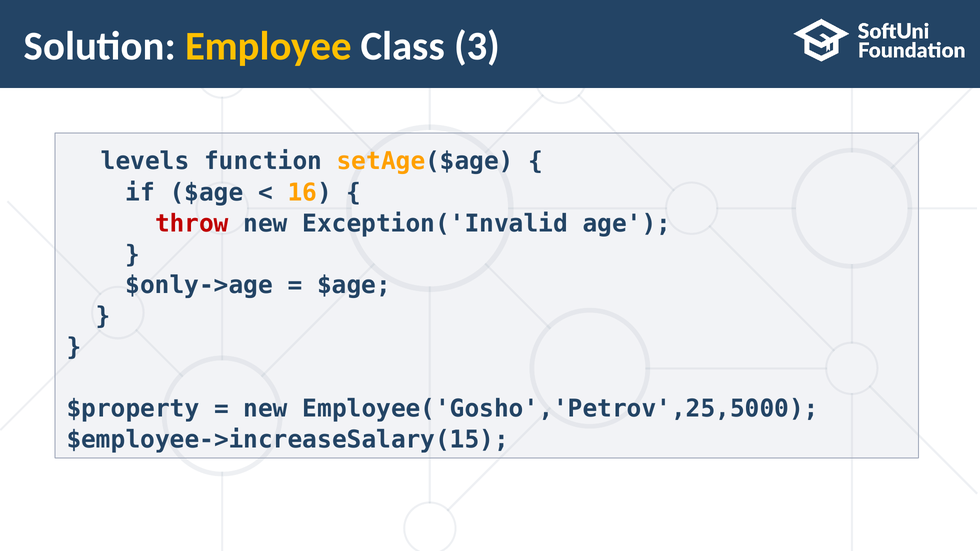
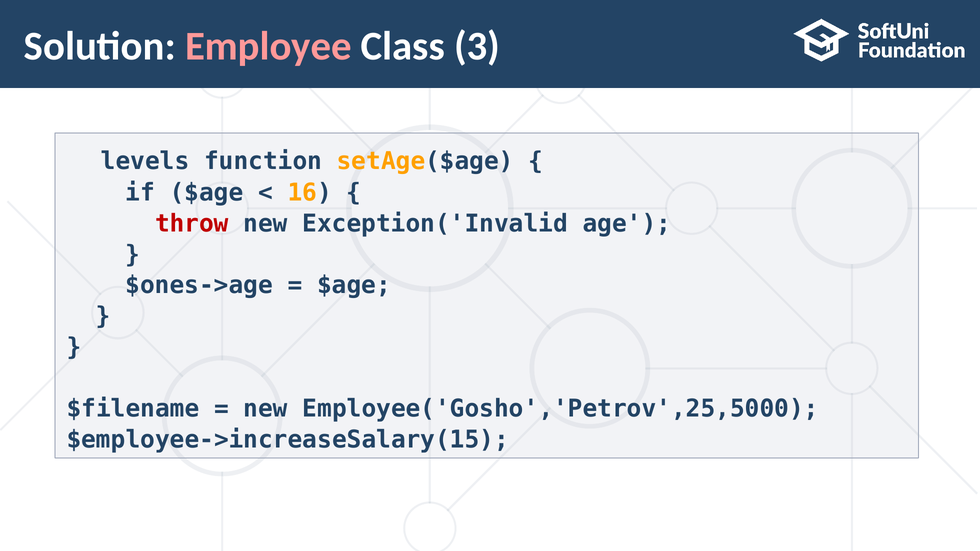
Employee colour: yellow -> pink (268, 46)
$only->age: $only->age -> $ones->age (199, 285)
$property: $property -> $filename (133, 409)
